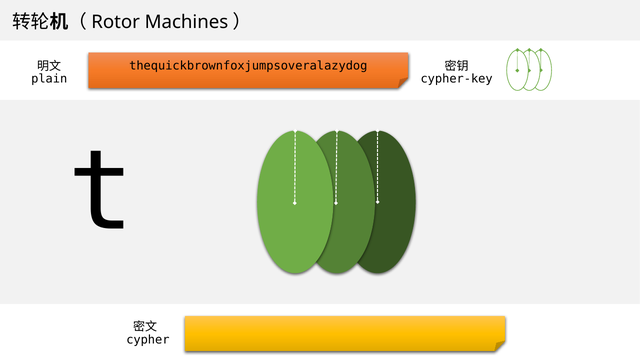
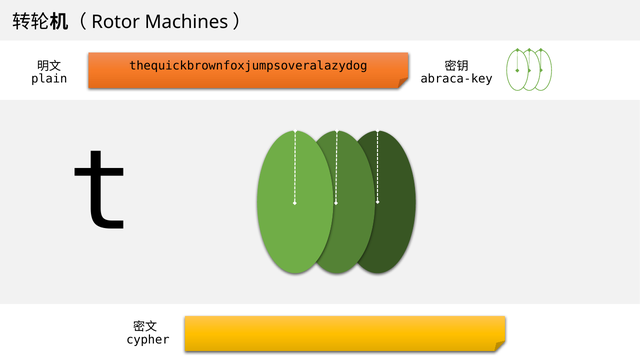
cypher-key: cypher-key -> abraca-key (457, 79)
